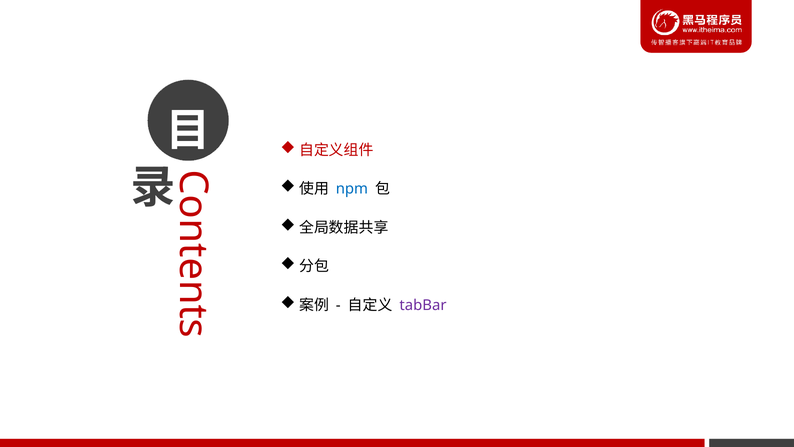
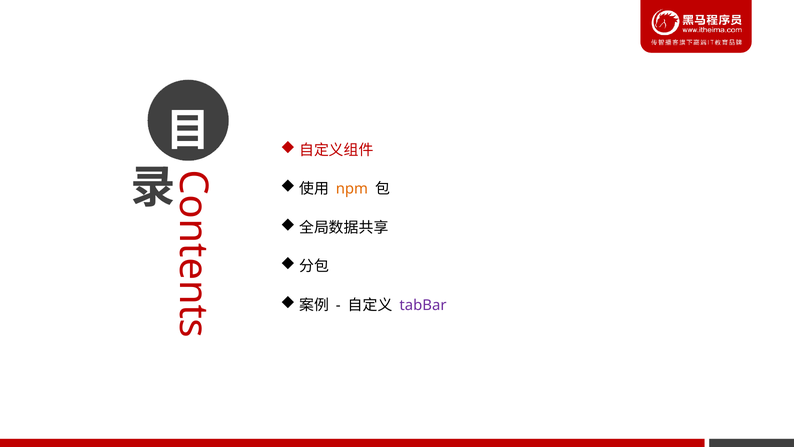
npm colour: blue -> orange (352, 189)
